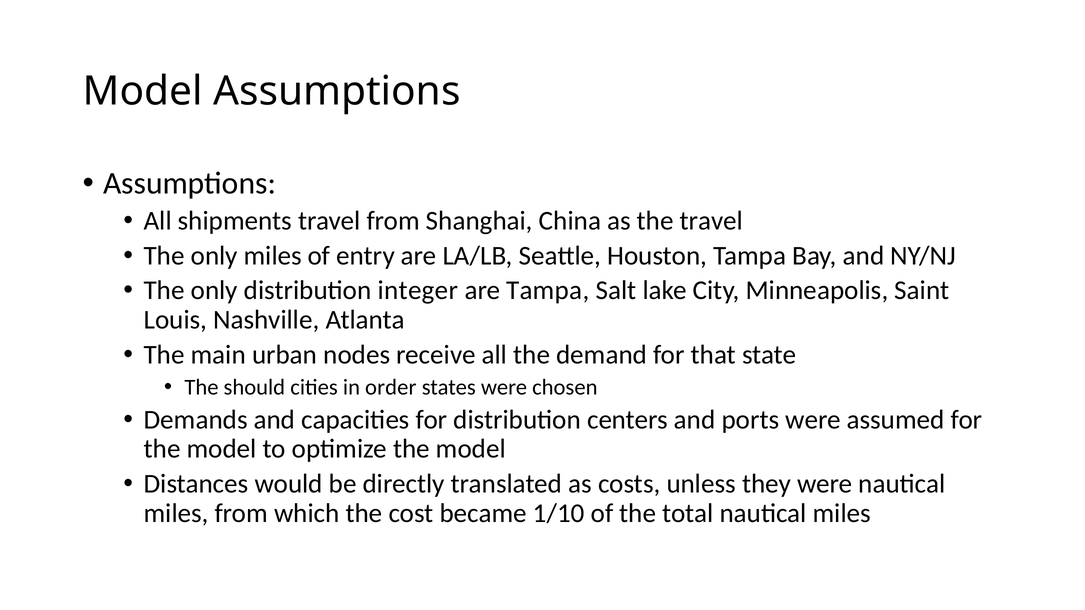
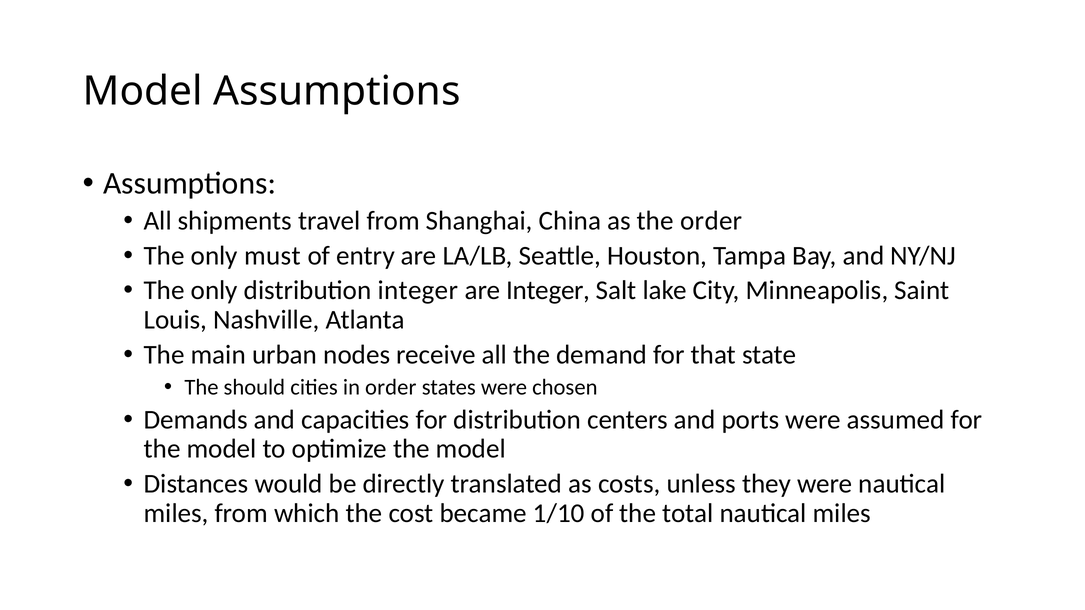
the travel: travel -> order (711, 221)
only miles: miles -> must (273, 256)
are Tampa: Tampa -> Integer (548, 291)
